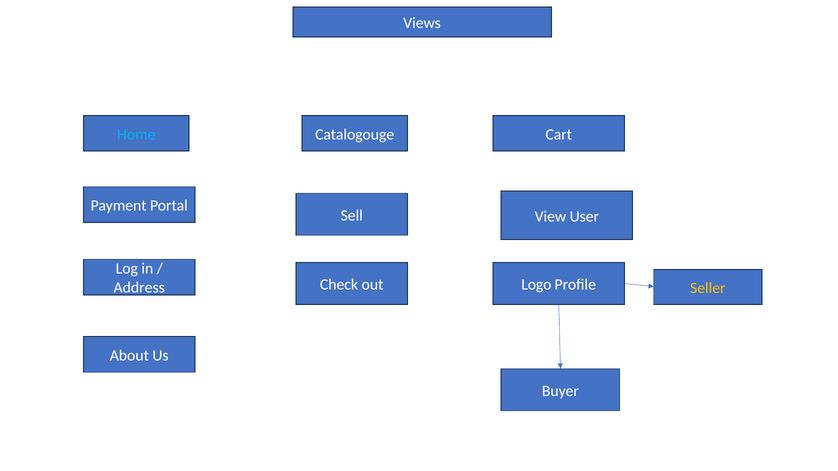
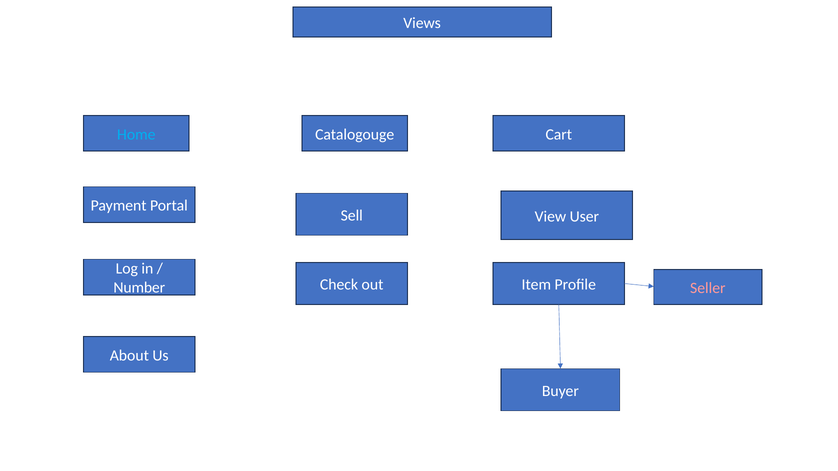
Address: Address -> Number (139, 288)
Logo: Logo -> Item (536, 285)
Seller colour: yellow -> pink (708, 288)
